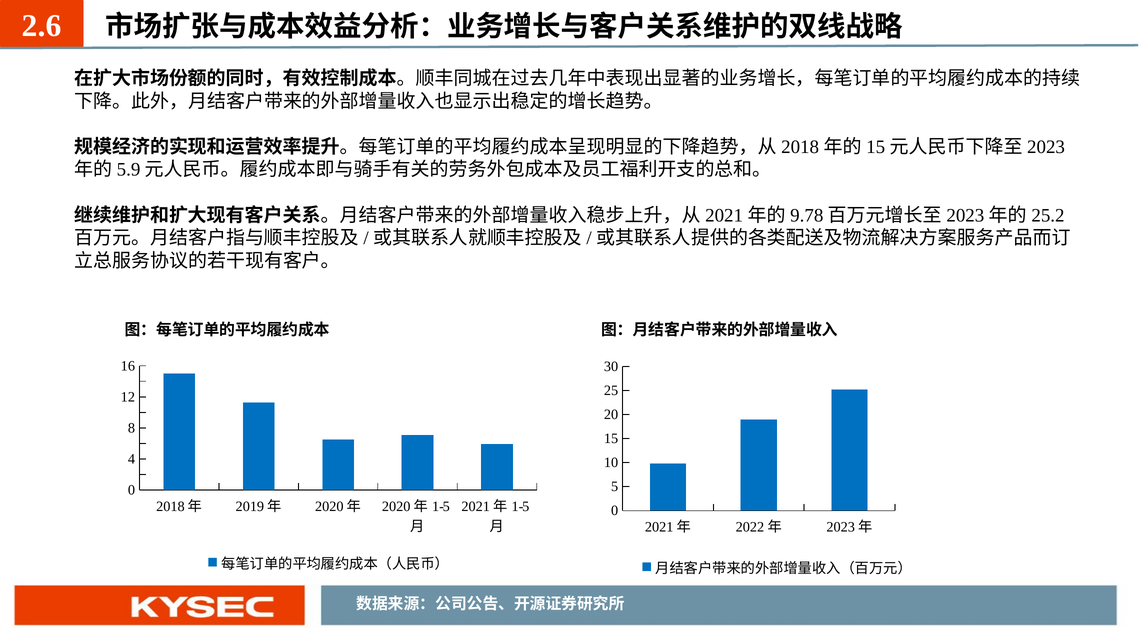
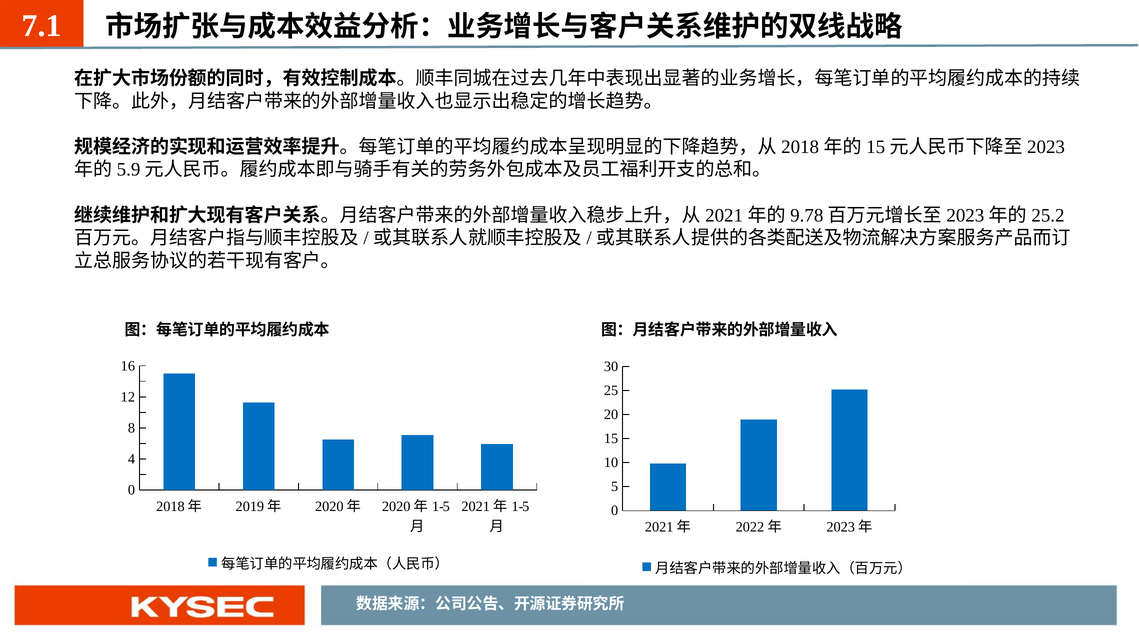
2.6: 2.6 -> 7.1 (42, 26)
